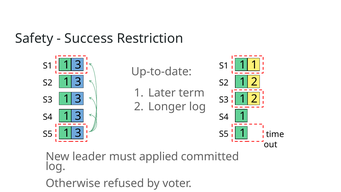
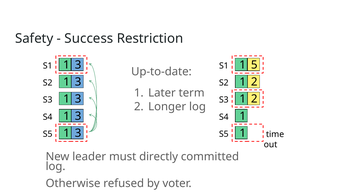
1: 1 -> 5 (254, 65)
applied: applied -> directly (159, 157)
